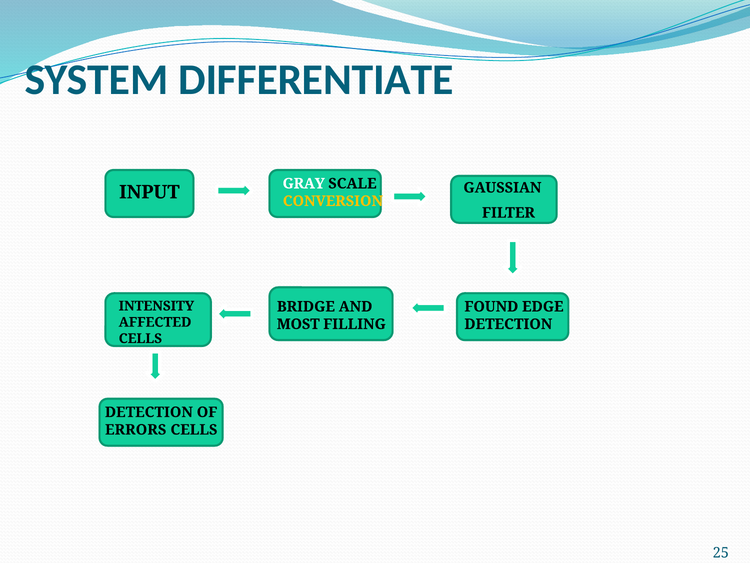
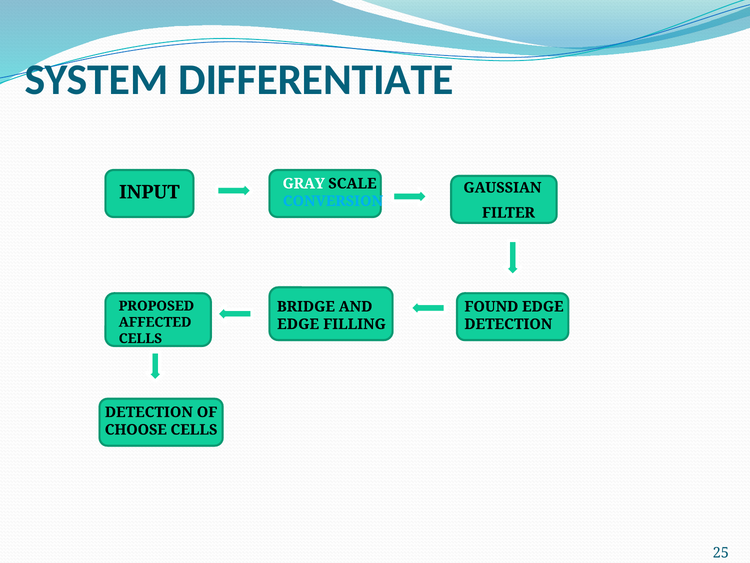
CONVERSION colour: yellow -> light blue (333, 201)
INTENSITY: INTENSITY -> PROPOSED (156, 306)
MOST: MOST -> EDGE (298, 324)
ERRORS: ERRORS -> CHOOSE (136, 429)
